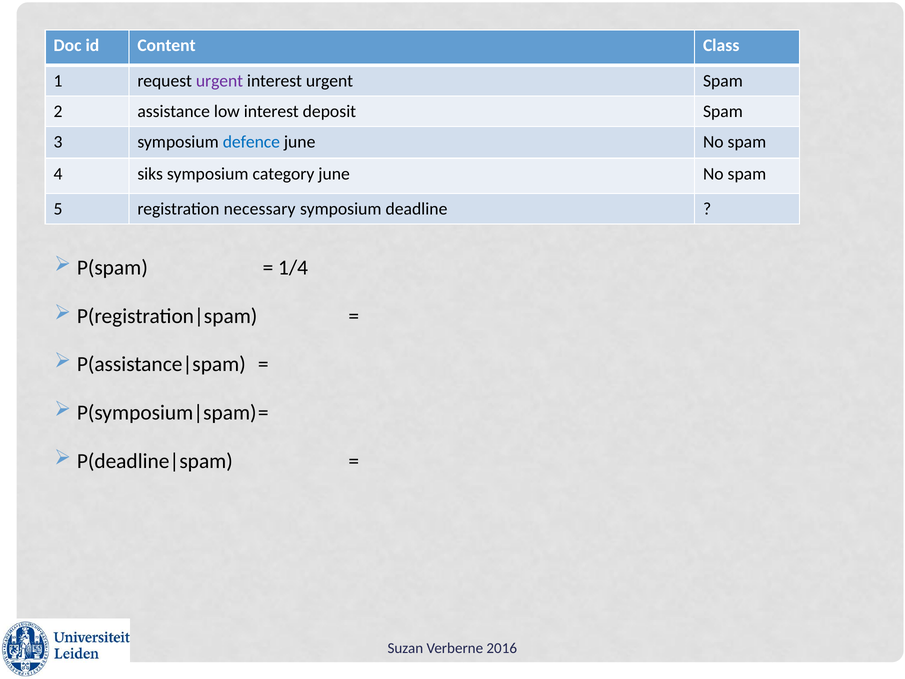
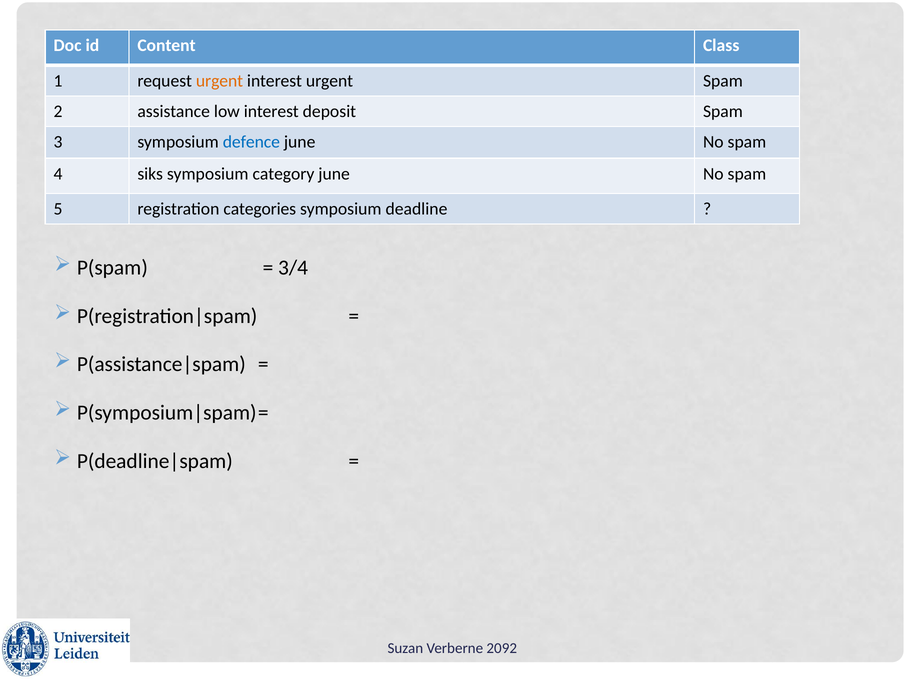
urgent colour: purple -> orange (219, 81)
necessary: necessary -> categories (260, 209)
1/4: 1/4 -> 3/4 (293, 268)
2016: 2016 -> 2092 (502, 648)
